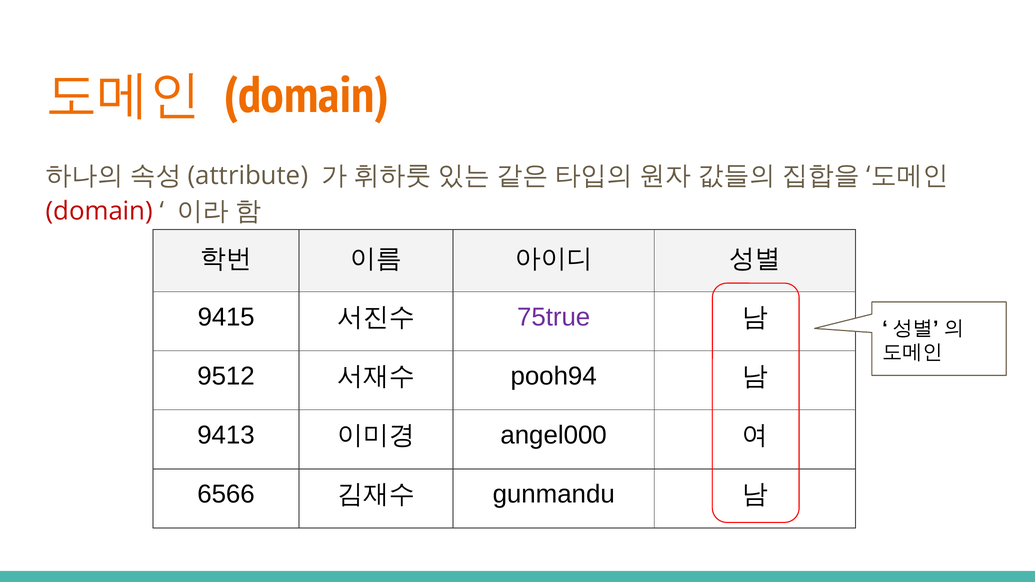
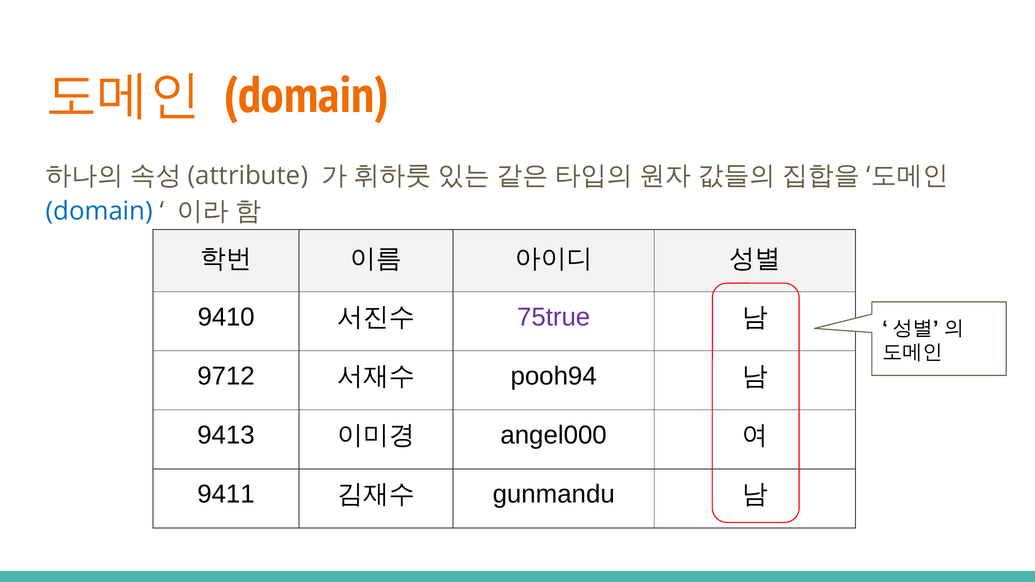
domain colour: red -> blue (99, 211)
9415: 9415 -> 9410 (226, 317)
9512: 9512 -> 9712 (226, 376)
6566: 6566 -> 9411 (226, 494)
